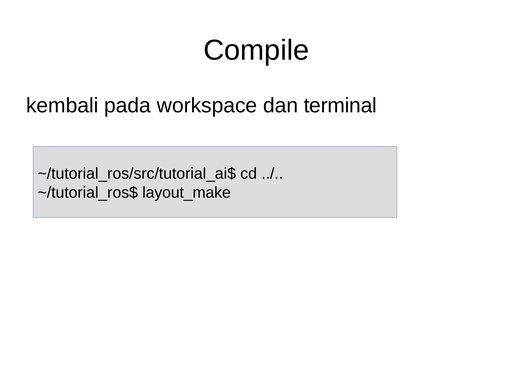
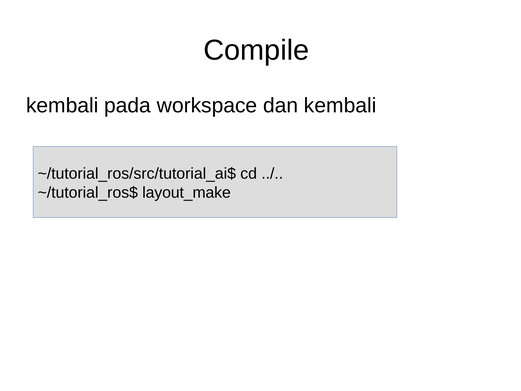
dan terminal: terminal -> kembali (340, 105)
